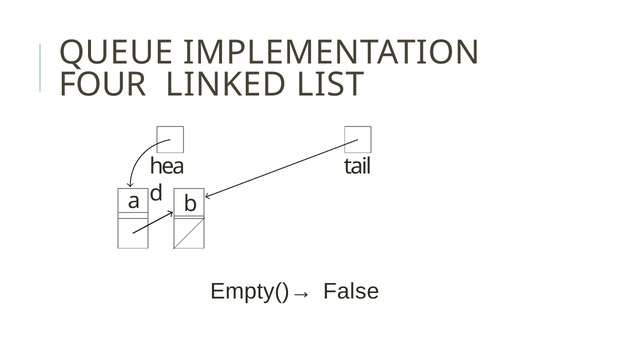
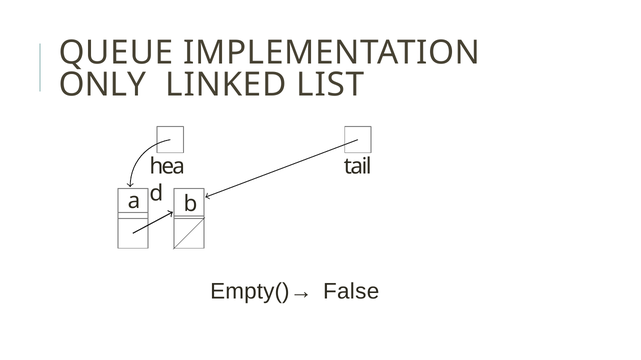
FOUR: FOUR -> ONLY (102, 85)
